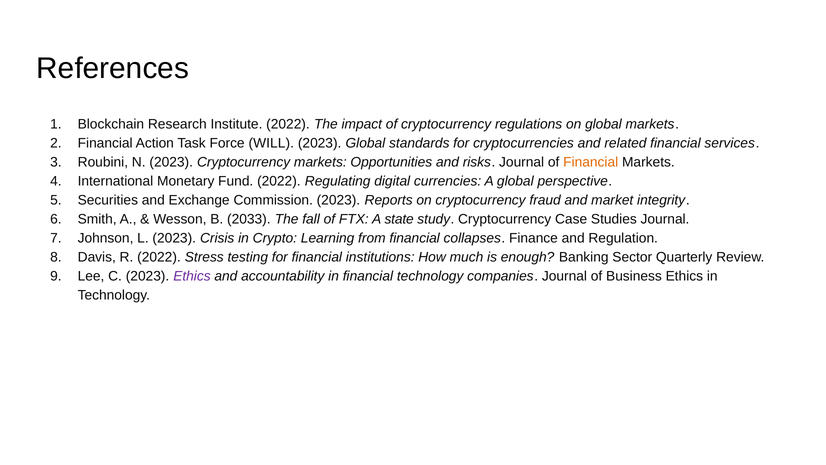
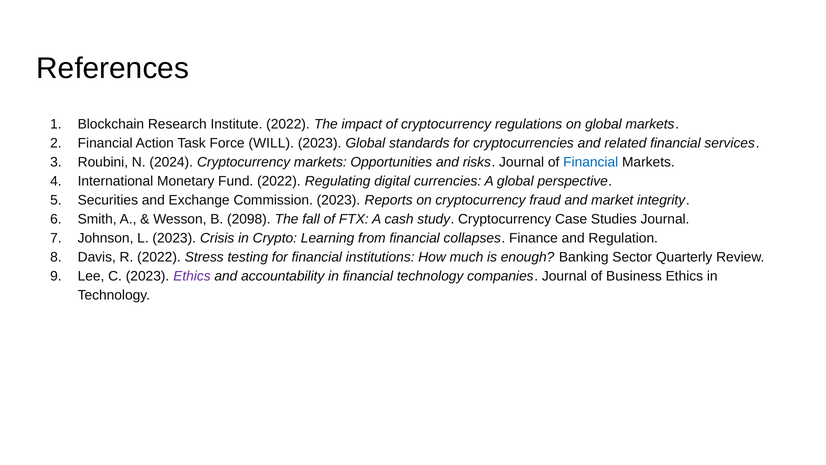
N 2023: 2023 -> 2024 (171, 162)
Financial colour: orange -> blue (591, 162)
2033: 2033 -> 2098 (249, 219)
state: state -> cash (399, 219)
